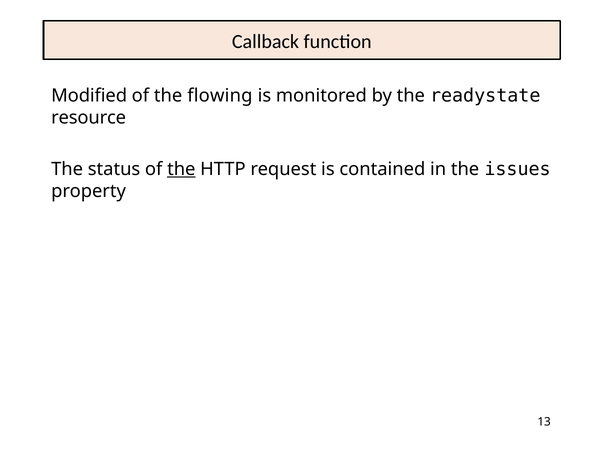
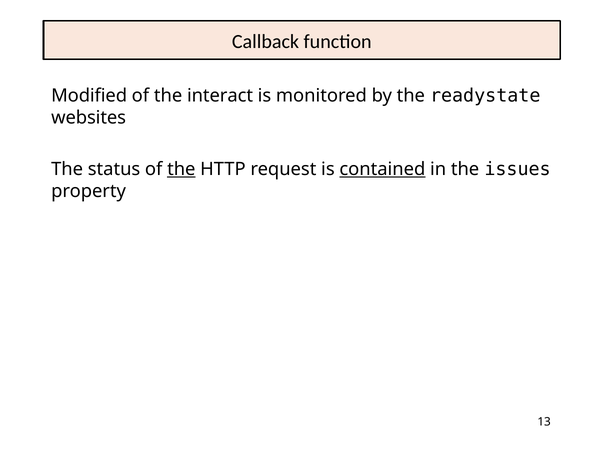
flowing: flowing -> interact (220, 96)
resource: resource -> websites (89, 118)
contained underline: none -> present (382, 169)
